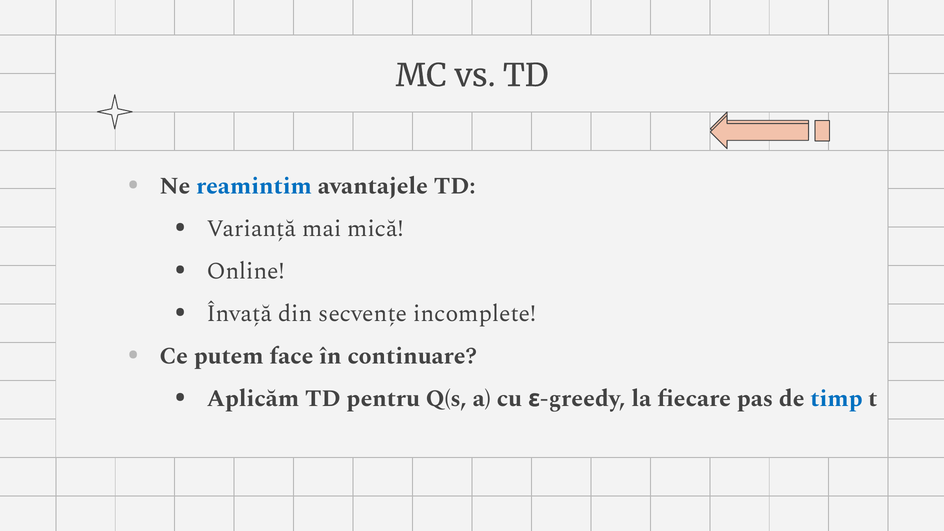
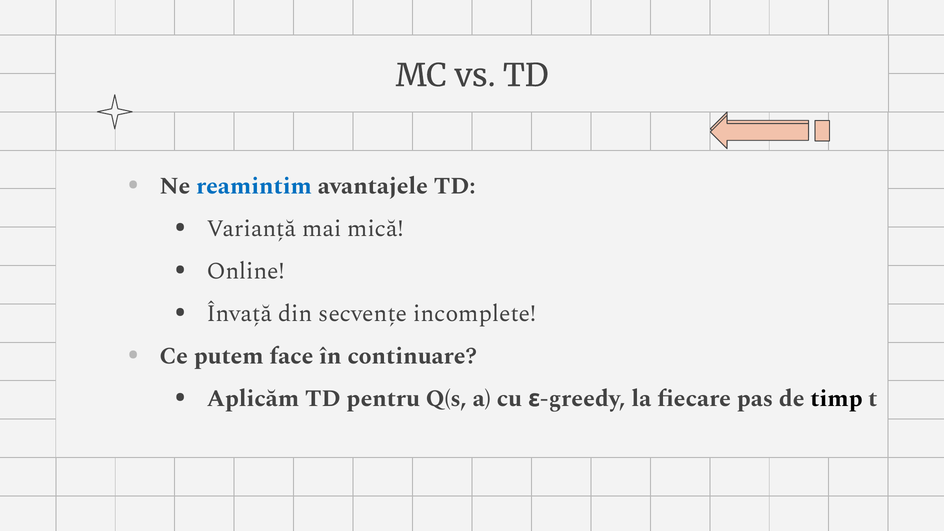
timp colour: blue -> black (836, 398)
